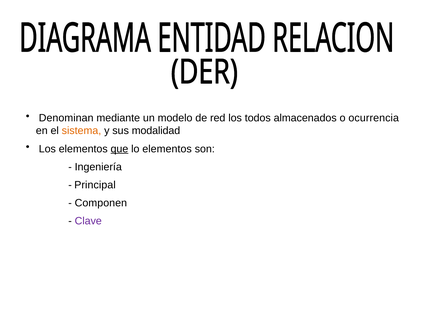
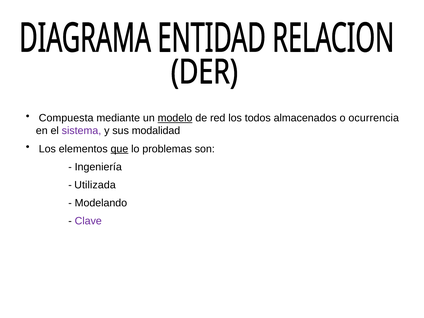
Denominan: Denominan -> Compuesta (66, 118)
modelo underline: none -> present (175, 118)
sistema colour: orange -> purple (81, 131)
lo elementos: elementos -> problemas (167, 149)
Principal: Principal -> Utilizada (95, 185)
Componen: Componen -> Modelando (101, 203)
